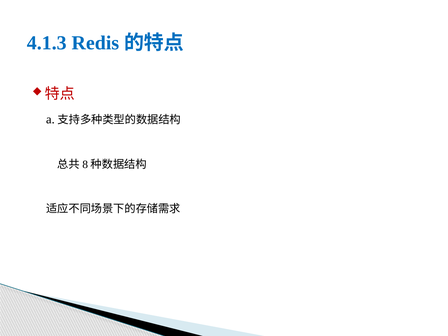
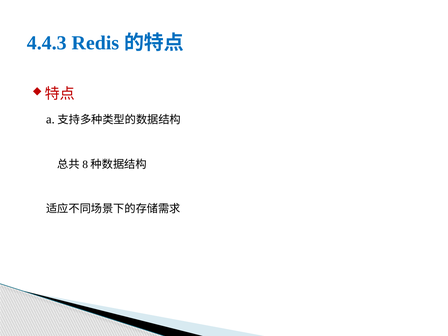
4.1.3: 4.1.3 -> 4.4.3 (47, 43)
